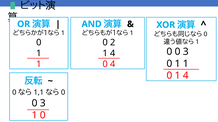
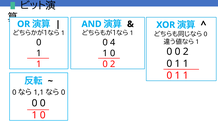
2: 2 -> 4 (113, 43)
3: 3 -> 2 (186, 52)
4: 4 -> 0 (113, 54)
4: 4 -> 2 (113, 64)
4: 4 -> 1 (186, 76)
3: 3 -> 0 (43, 104)
